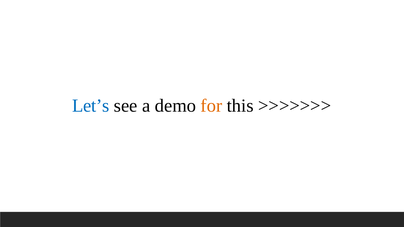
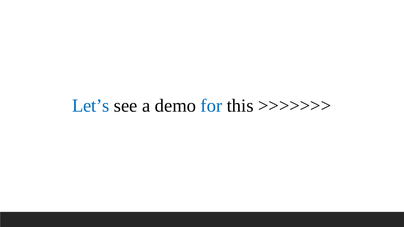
for colour: orange -> blue (211, 106)
